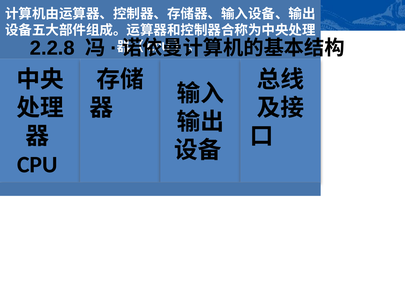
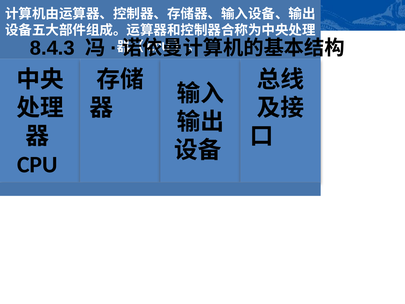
2.2.8: 2.2.8 -> 8.4.3 (52, 48)
